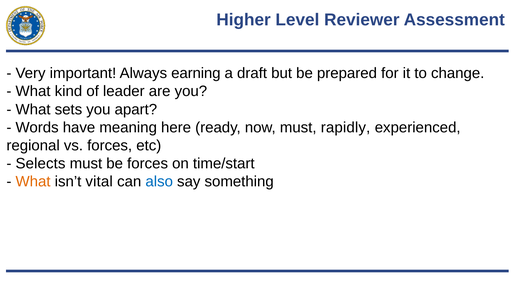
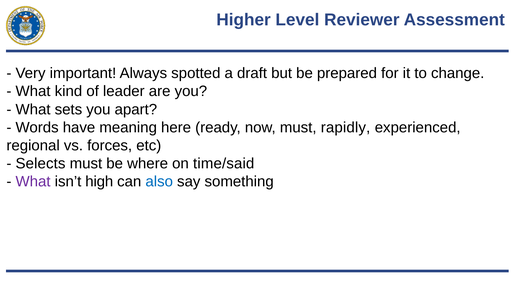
earning: earning -> spotted (196, 73)
be forces: forces -> where (148, 163)
time/start: time/start -> time/said (224, 163)
What colour: orange -> purple (33, 181)
vital: vital -> high (99, 181)
